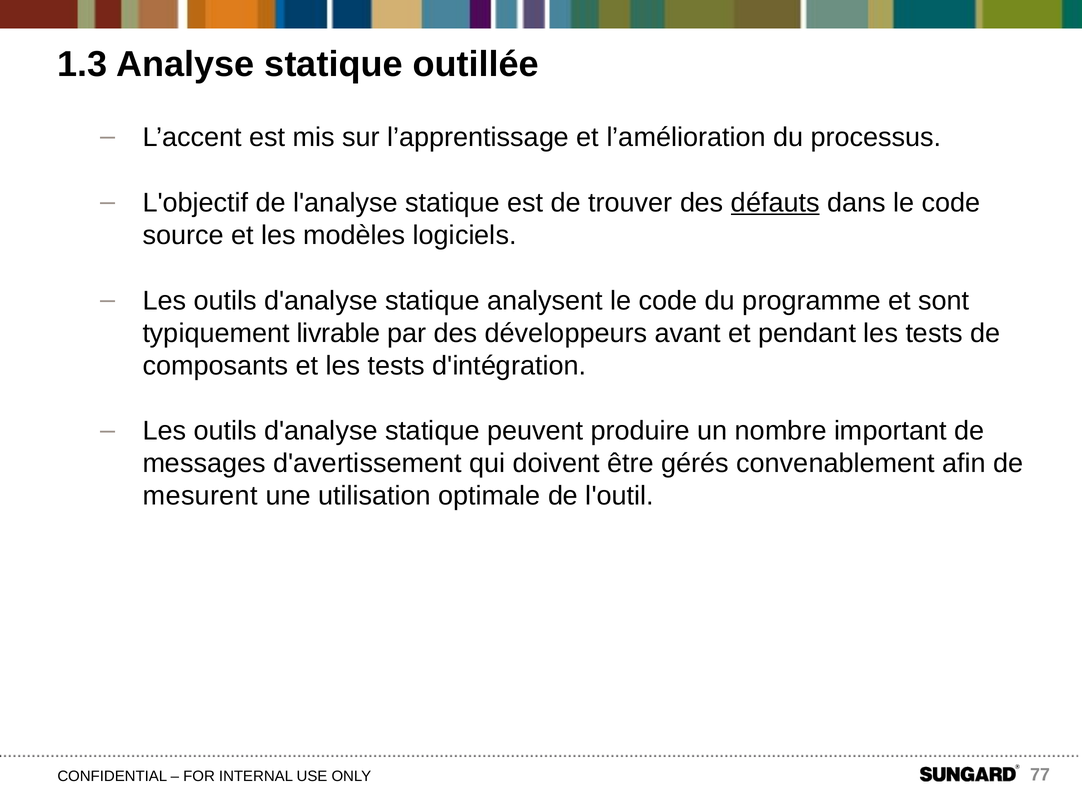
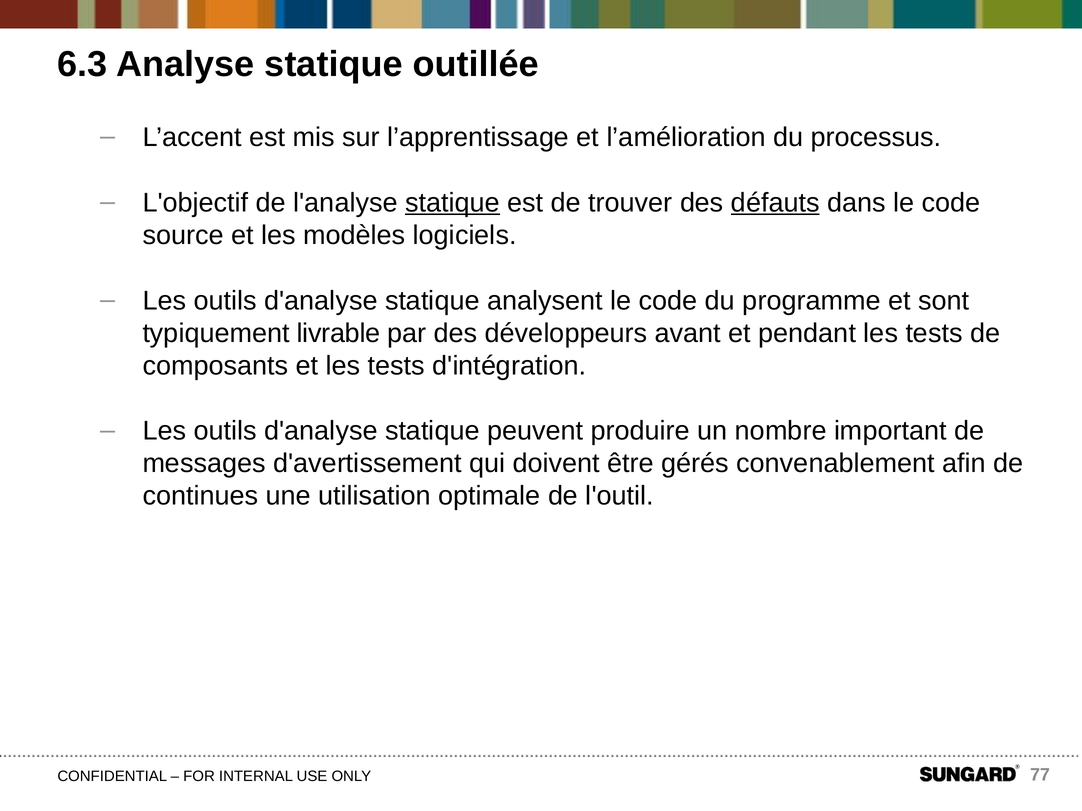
1.3: 1.3 -> 6.3 (82, 65)
statique underline: none -> present (453, 203)
mesurent: mesurent -> continues (200, 496)
